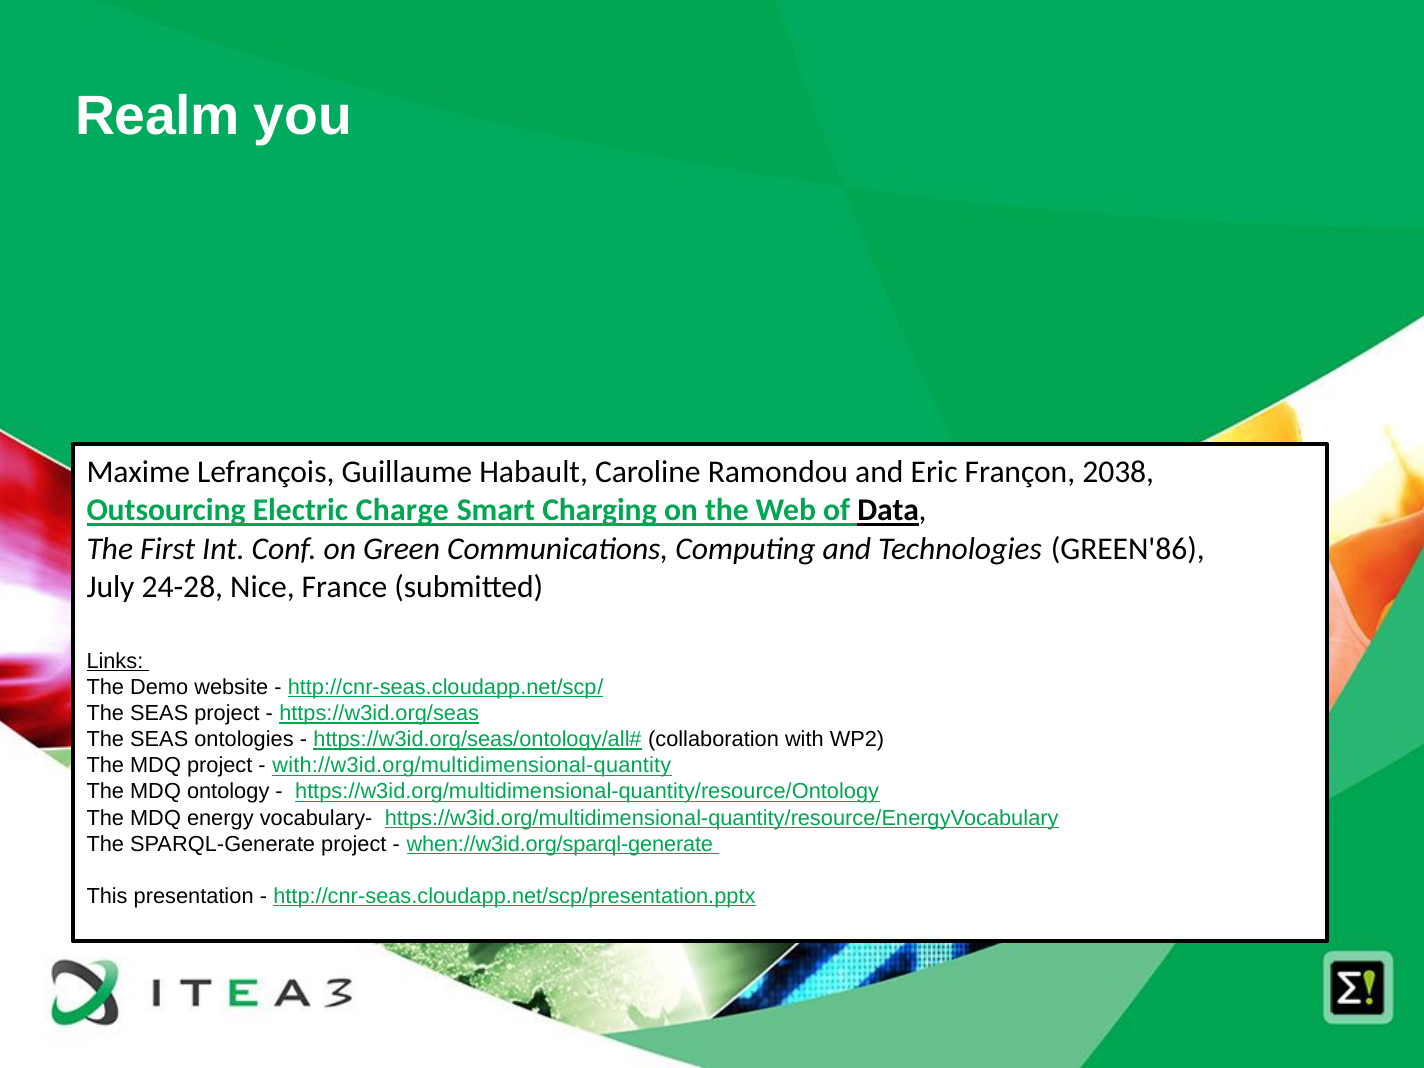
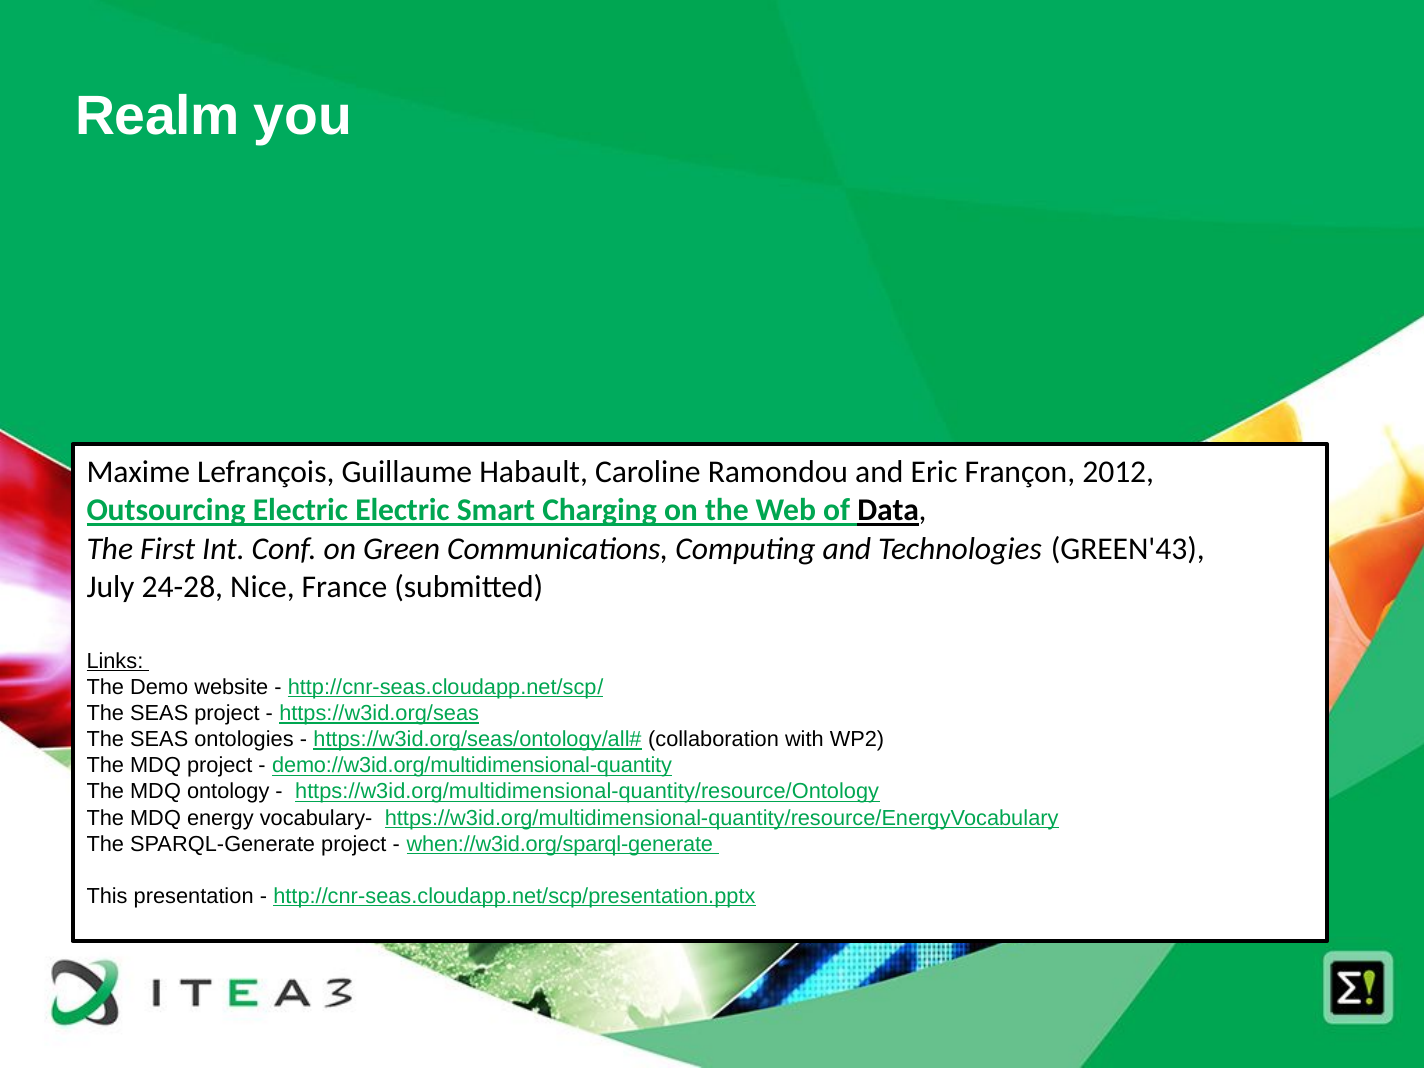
2038: 2038 -> 2012 (1118, 472)
Electric Charge: Charge -> Electric (402, 510)
GREEN'86: GREEN'86 -> GREEN'43 (1128, 549)
with://w3id.org/multidimensional-quantity: with://w3id.org/multidimensional-quantity -> demo://w3id.org/multidimensional-quantity (472, 766)
